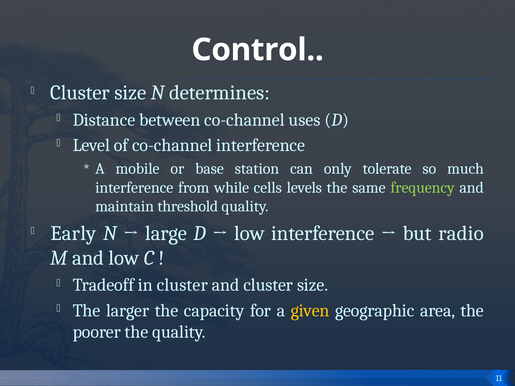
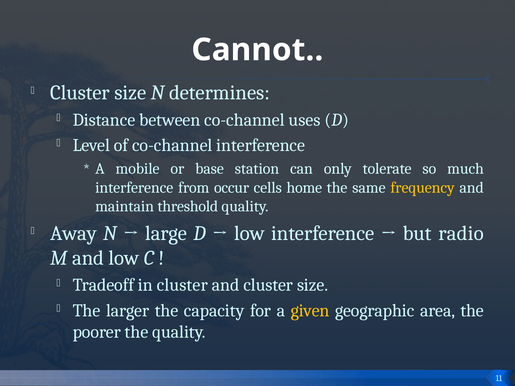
Control: Control -> Cannot (257, 50)
while: while -> occur (232, 188)
levels: levels -> home (304, 188)
frequency colour: light green -> yellow (423, 188)
Early: Early -> Away (74, 233)
